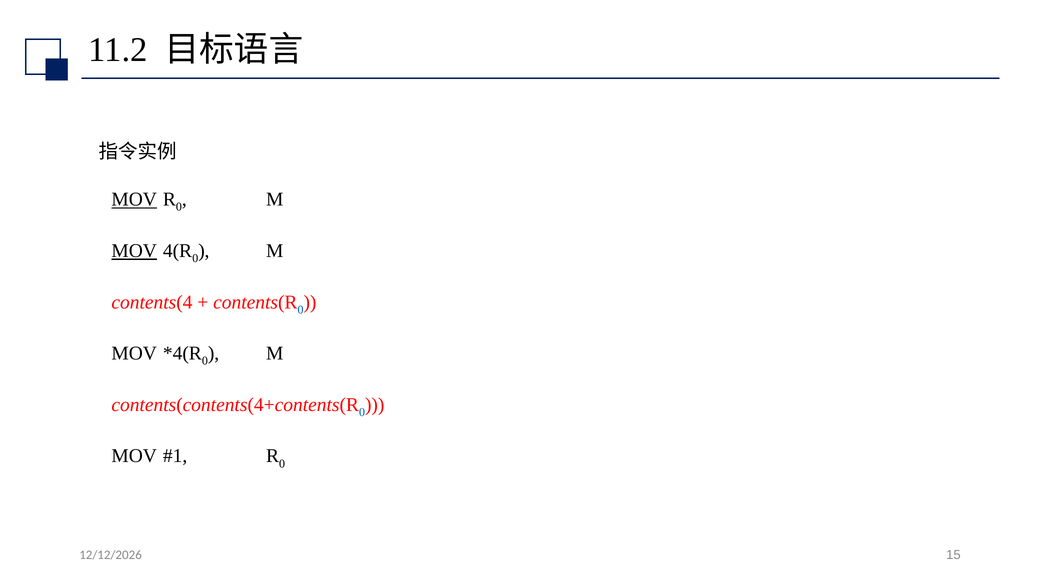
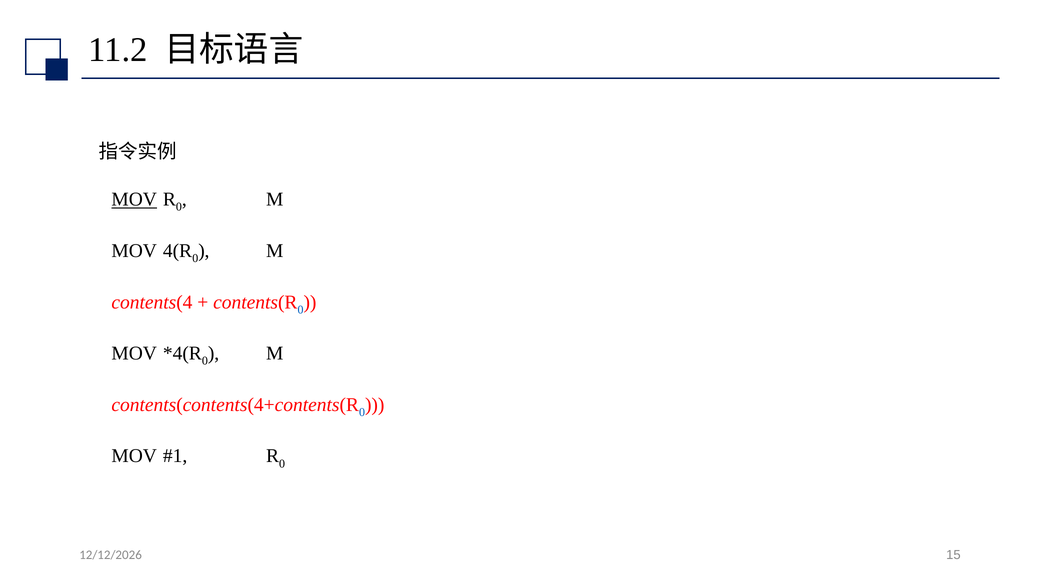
MOV underline: present -> none (134, 251)
